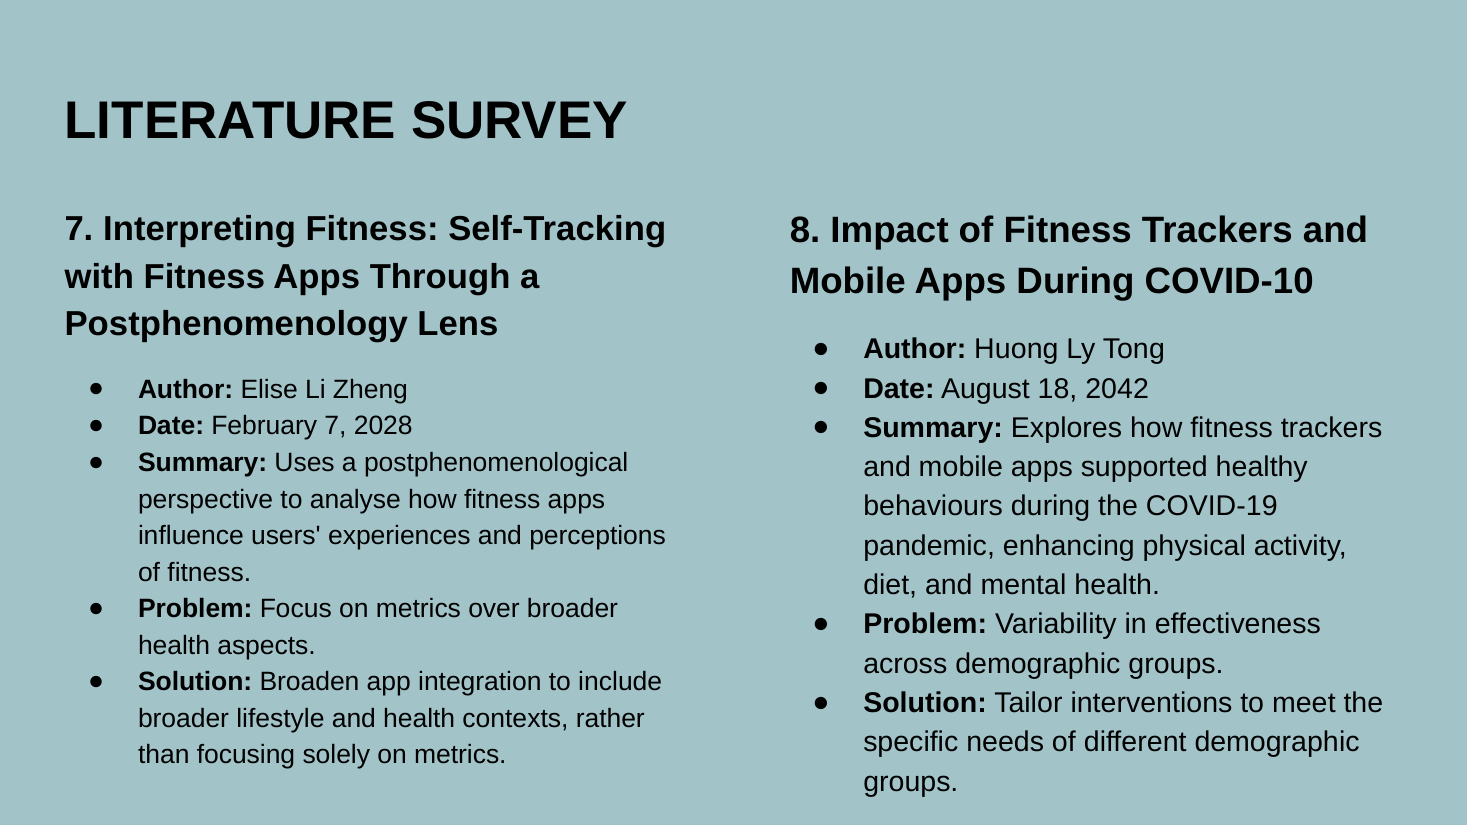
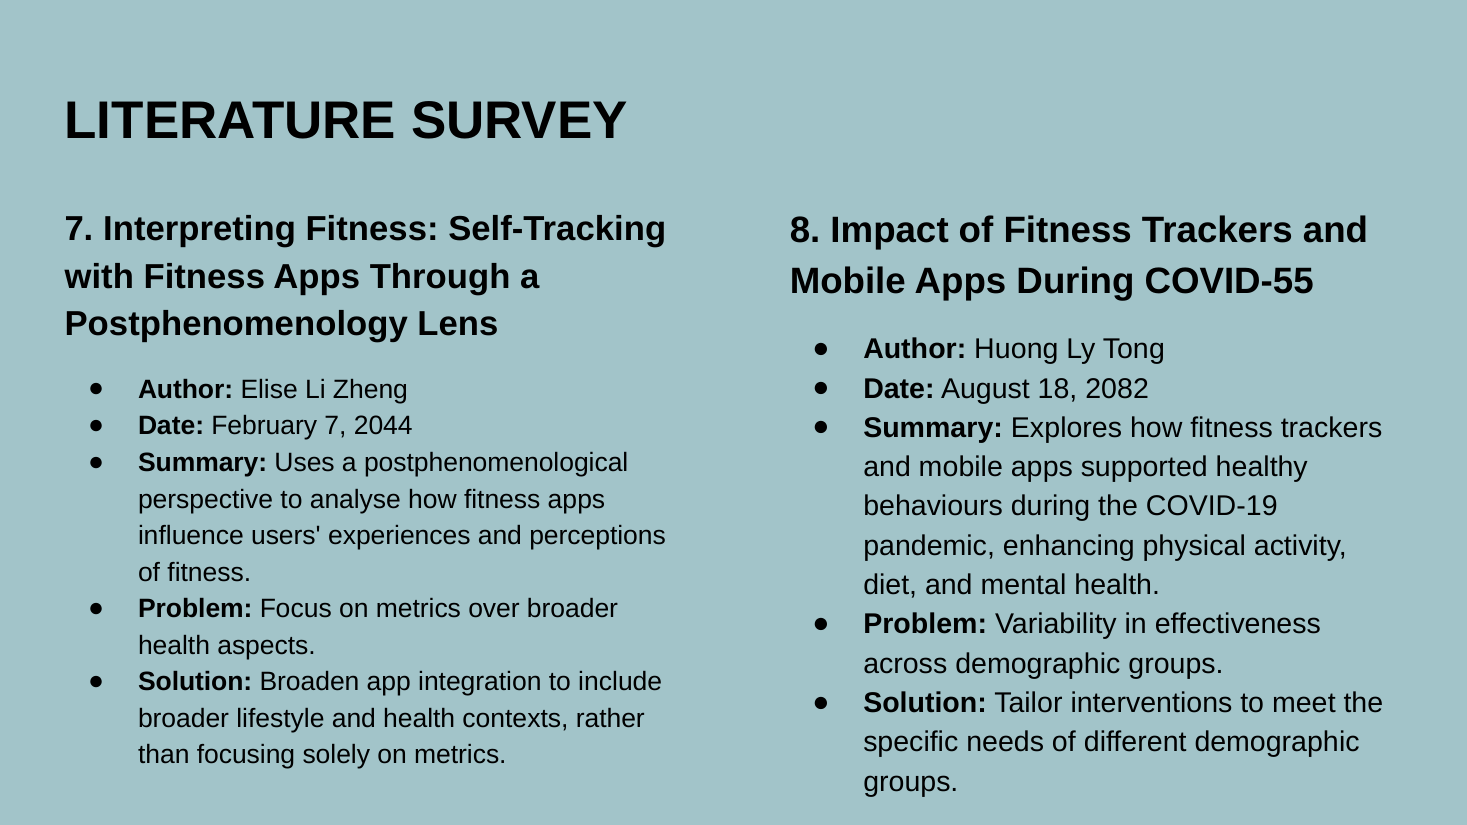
COVID-10: COVID-10 -> COVID-55 (1229, 281)
2042: 2042 -> 2082 (1117, 389)
2028: 2028 -> 2044 (383, 426)
